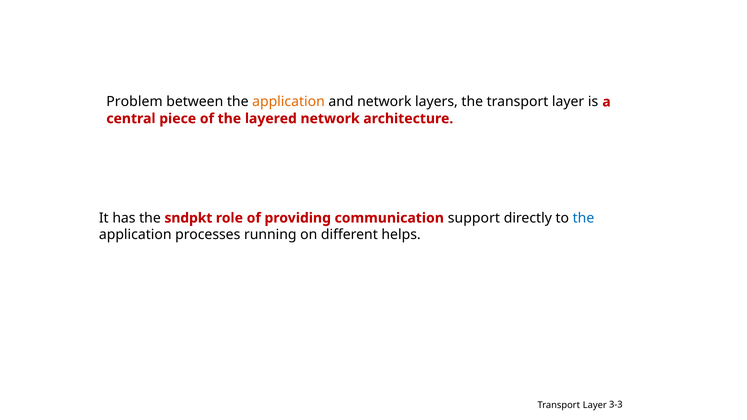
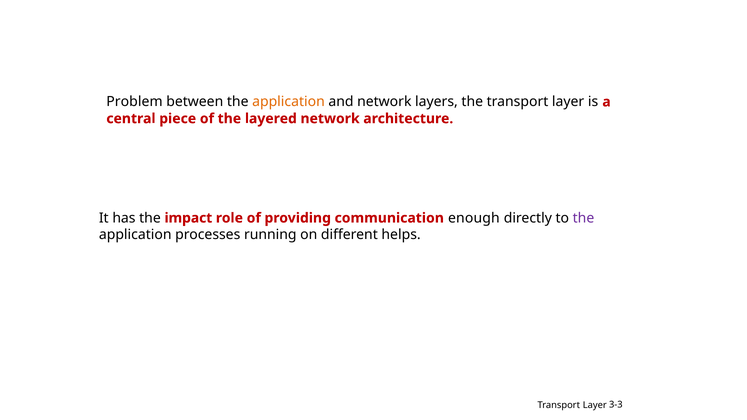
sndpkt: sndpkt -> impact (188, 218)
support: support -> enough (474, 218)
the colour: blue -> purple (583, 218)
